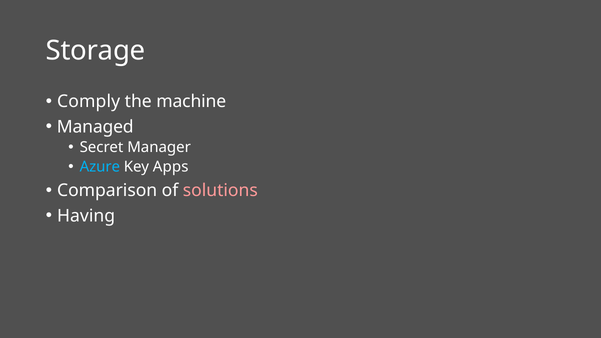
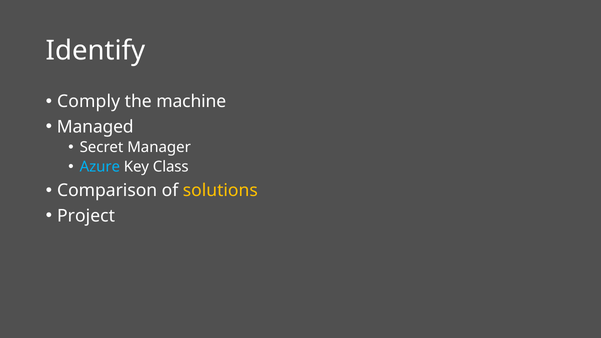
Storage: Storage -> Identify (96, 50)
Apps: Apps -> Class (171, 167)
solutions colour: pink -> yellow (220, 191)
Having: Having -> Project (86, 216)
